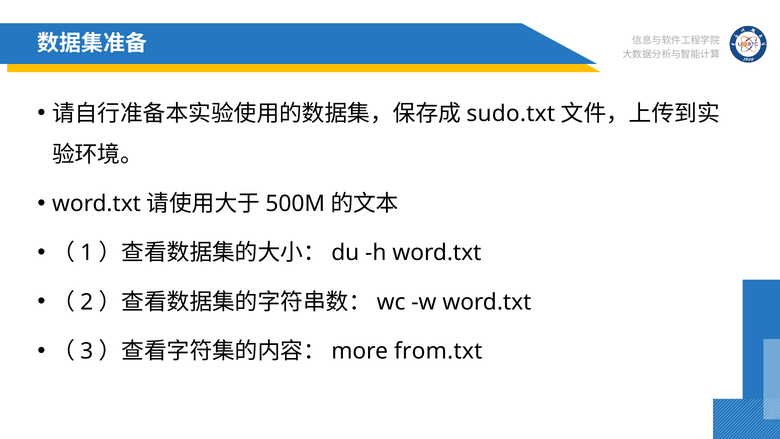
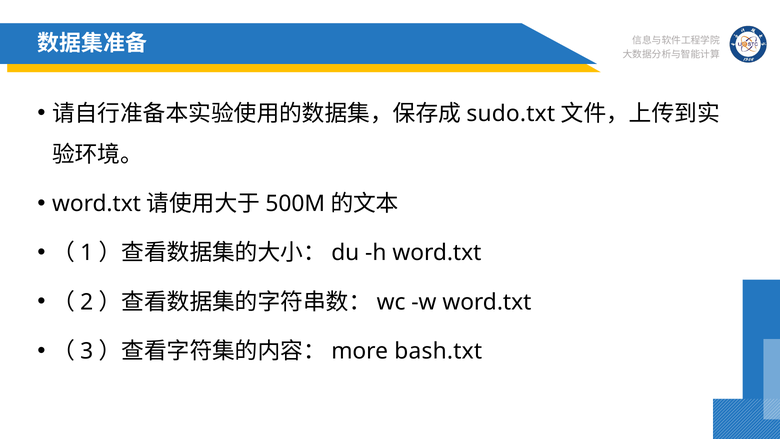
from.txt: from.txt -> bash.txt (438, 351)
